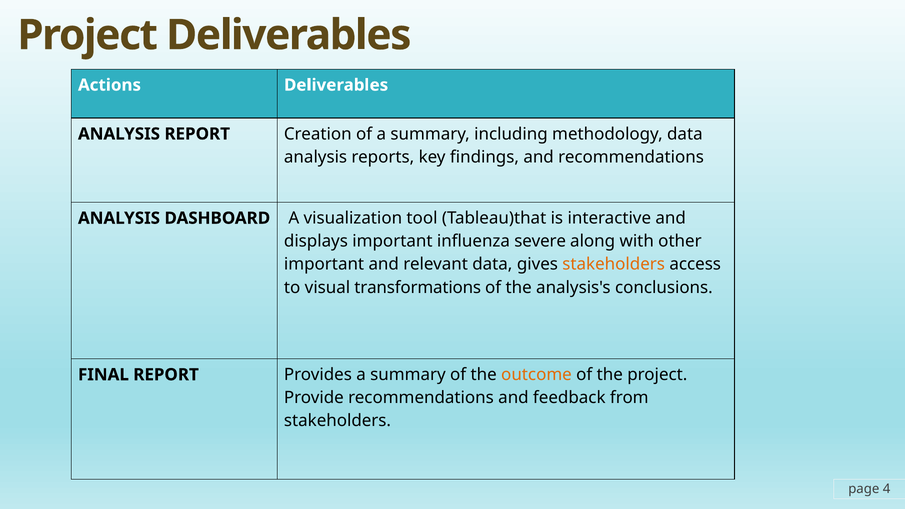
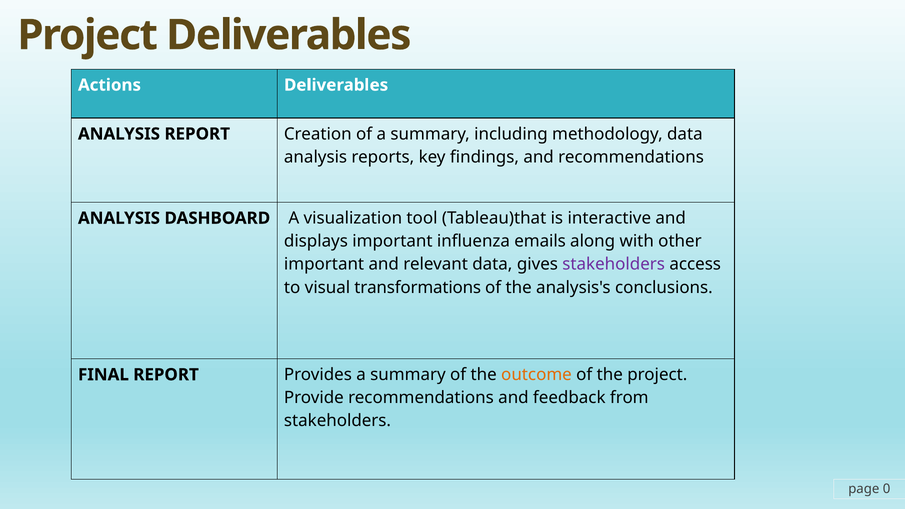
severe: severe -> emails (540, 241)
stakeholders colour: orange -> purple (614, 264)
4: 4 -> 0 (887, 489)
